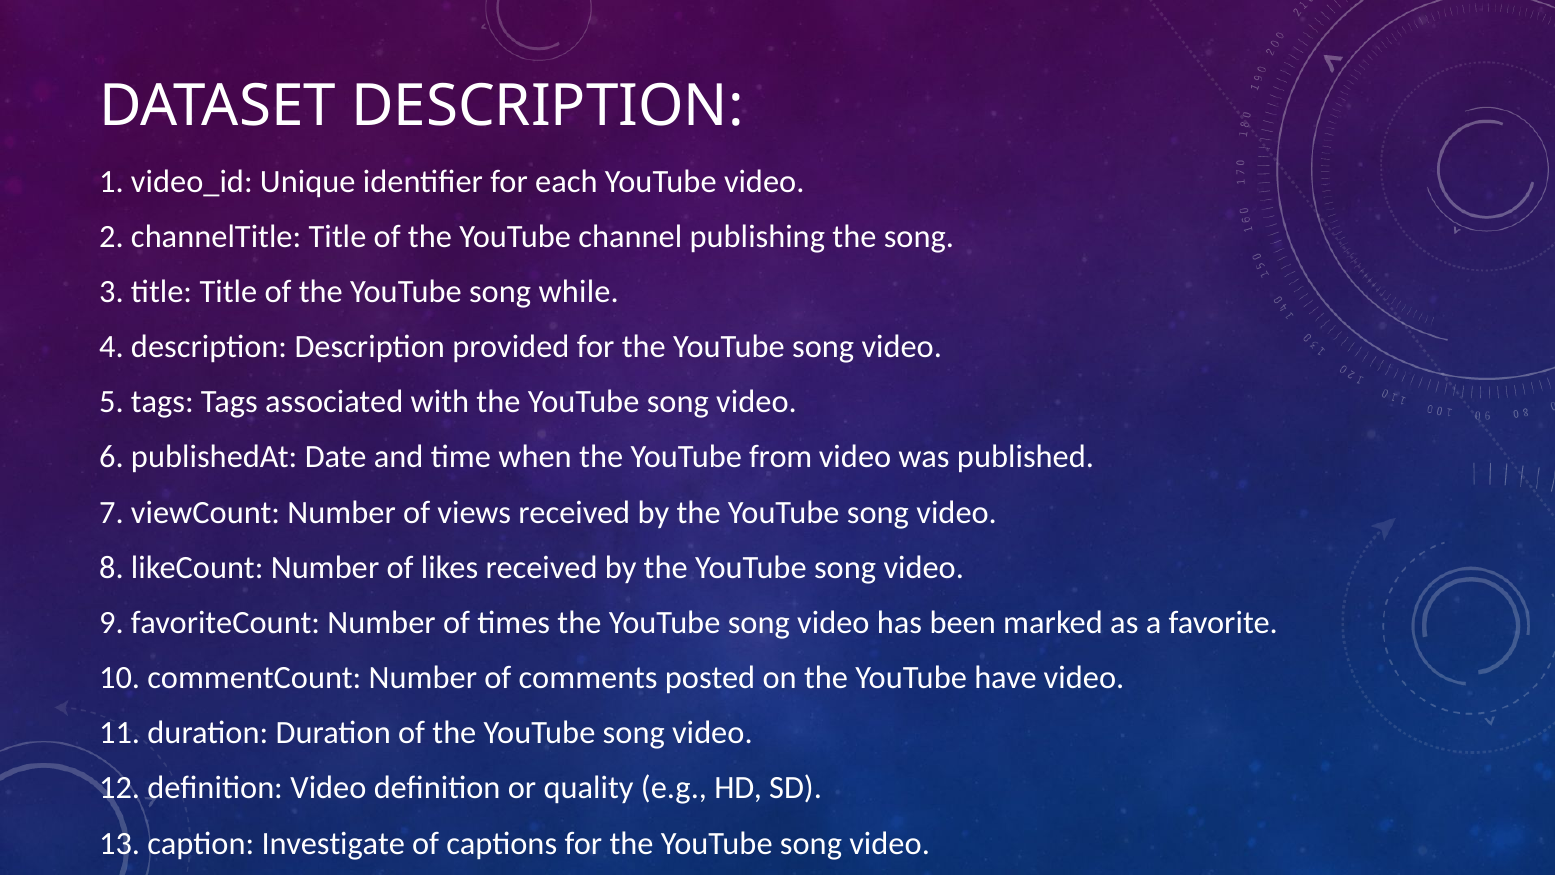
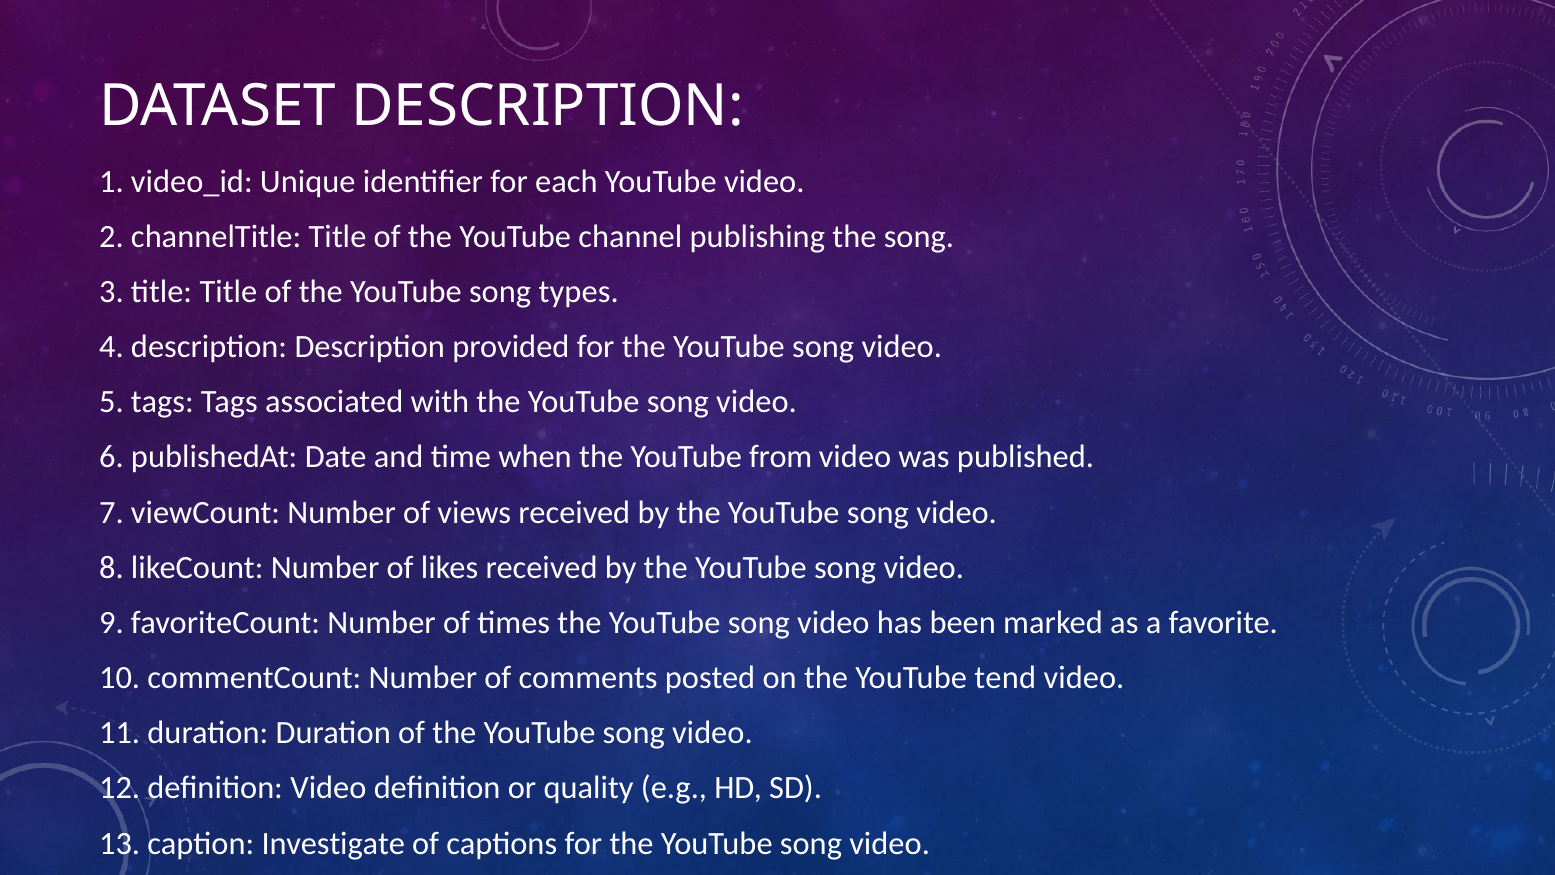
while: while -> types (579, 292)
have: have -> tend (1005, 678)
